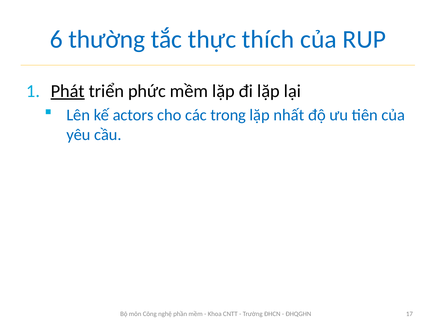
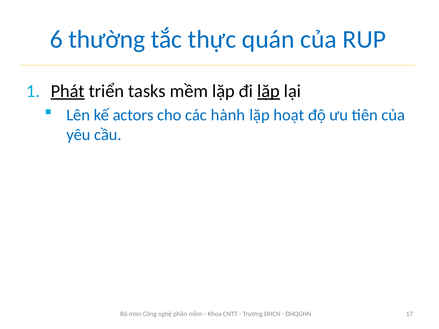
thích: thích -> quán (268, 40)
phức: phức -> tasks (147, 91)
lặp underline: none -> present (269, 91)
trong: trong -> hành (228, 115)
nhất: nhất -> hoạt (289, 115)
